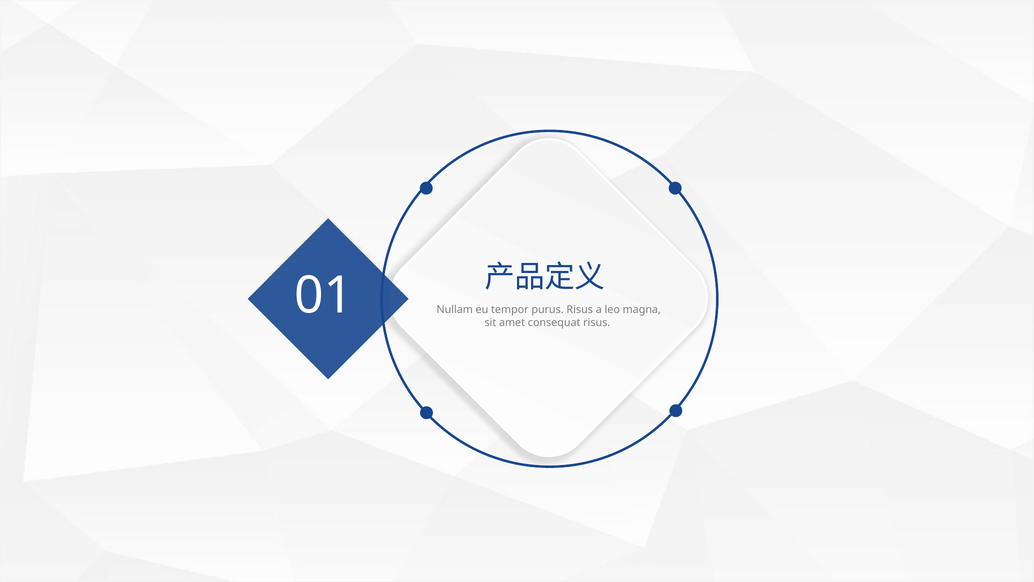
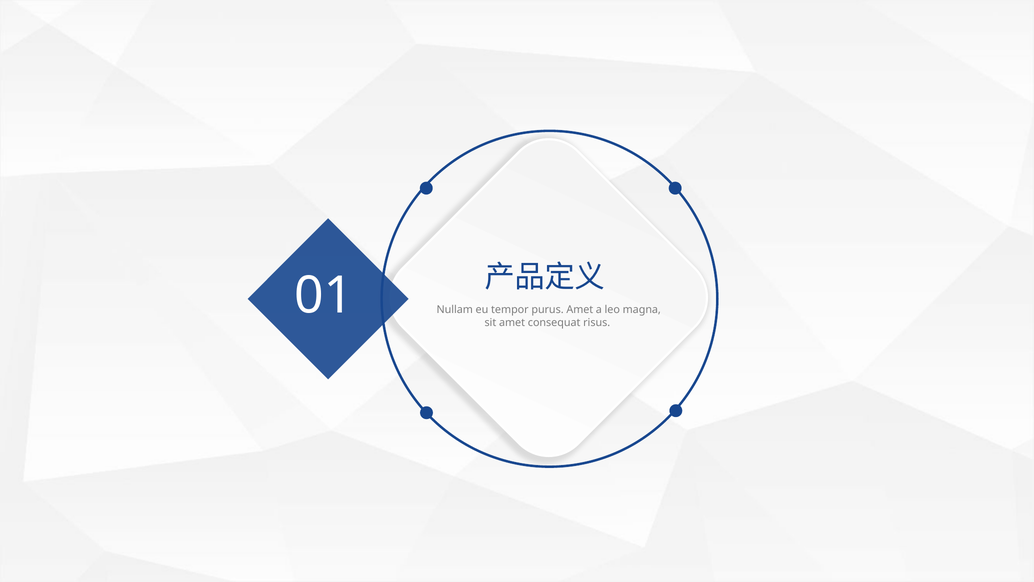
purus Risus: Risus -> Amet (580, 310)
